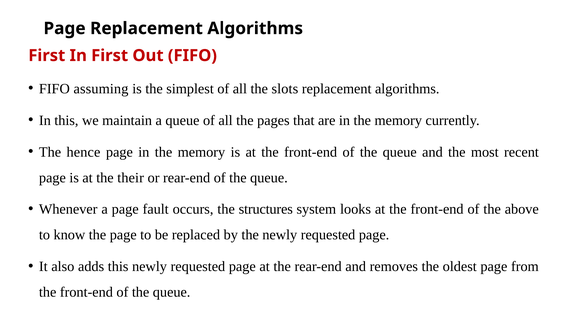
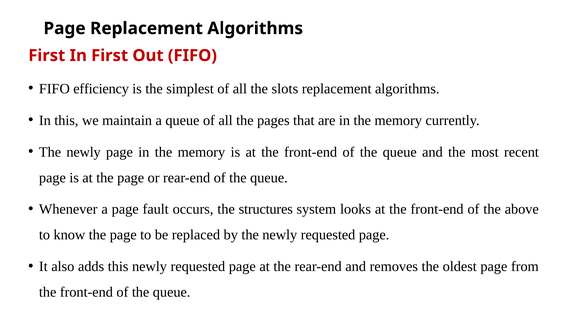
assuming: assuming -> efficiency (101, 89)
hence: hence -> newly (84, 152)
at the their: their -> page (131, 177)
